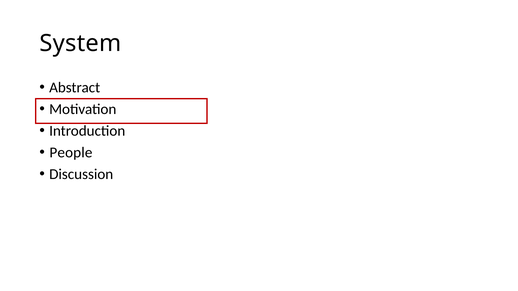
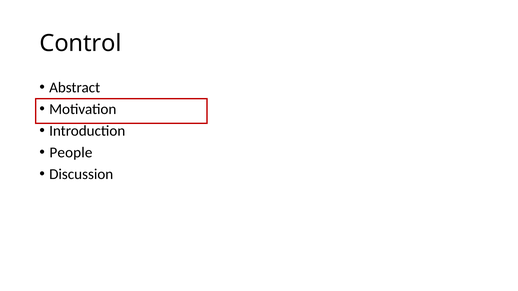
System: System -> Control (81, 44)
